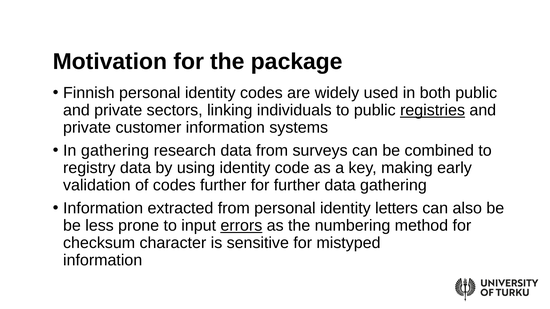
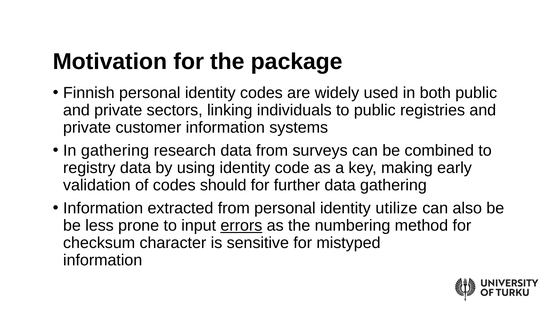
registries underline: present -> none (433, 110)
codes further: further -> should (223, 185)
letters: letters -> utilize (396, 208)
